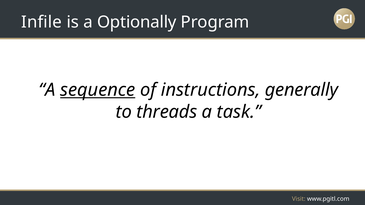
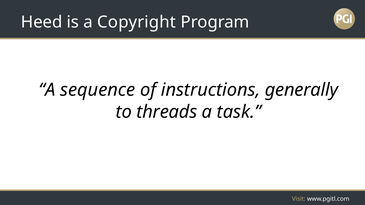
Infile: Infile -> Heed (42, 22)
Optionally: Optionally -> Copyright (137, 22)
sequence underline: present -> none (98, 90)
